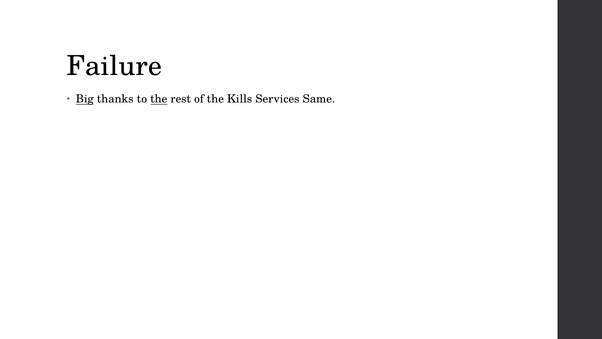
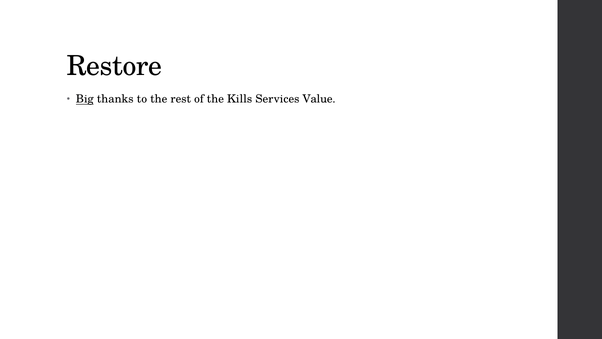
Failure: Failure -> Restore (115, 66)
the underline: present -> none (159, 99)
Same: Same -> Value (319, 99)
